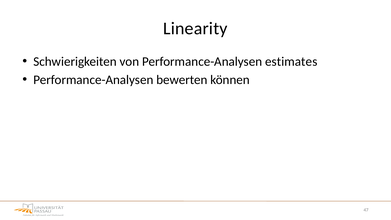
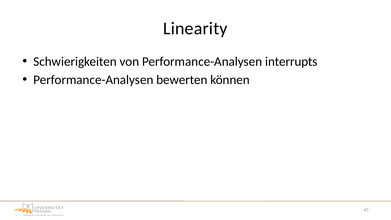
estimates: estimates -> interrupts (291, 62)
